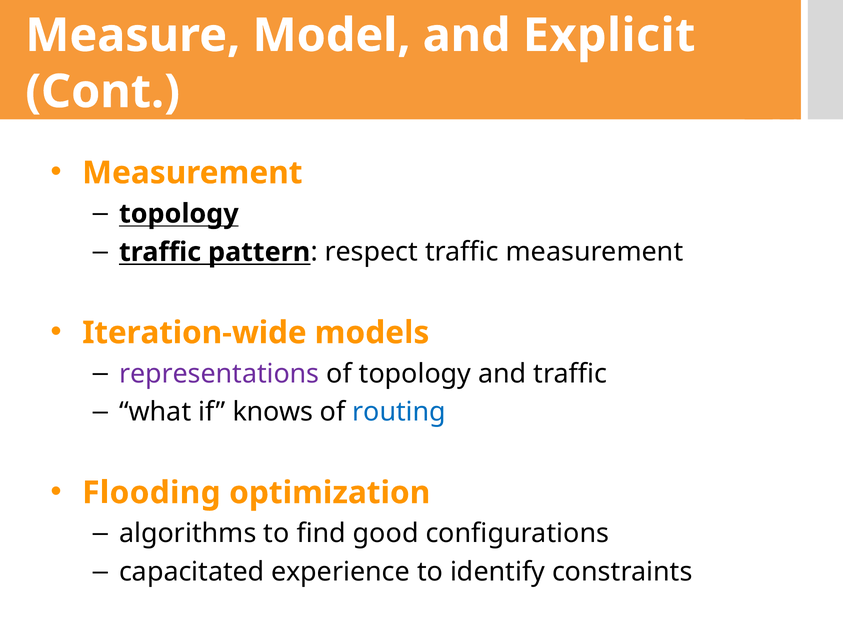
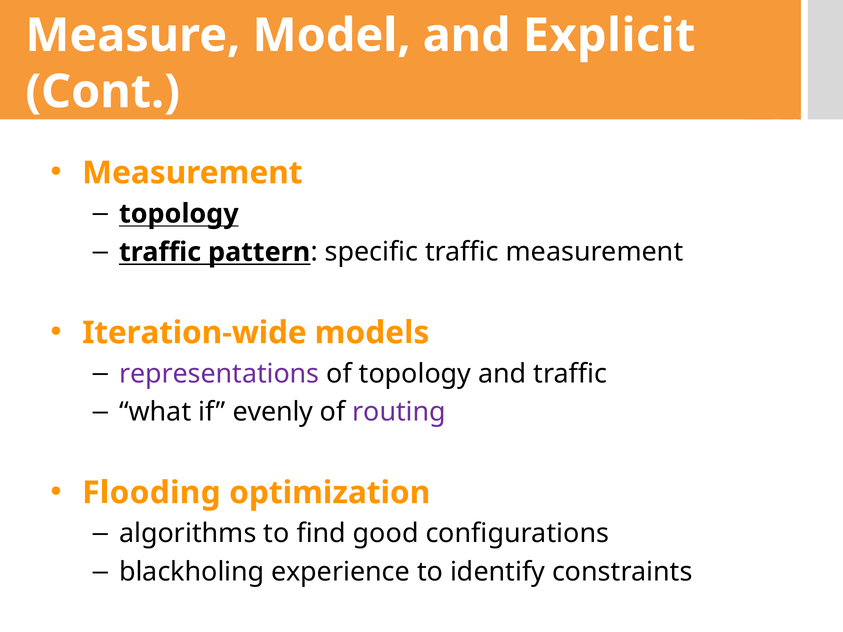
respect: respect -> specific (371, 252)
knows: knows -> evenly (273, 412)
routing colour: blue -> purple (399, 412)
capacitated: capacitated -> blackholing (192, 572)
